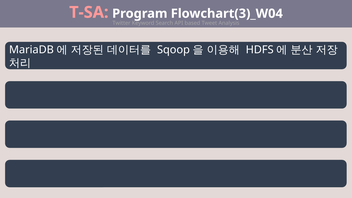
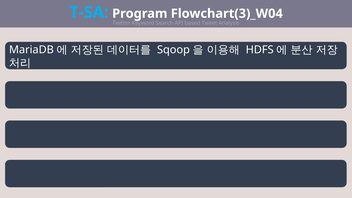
T-SA colour: pink -> light blue (89, 12)
